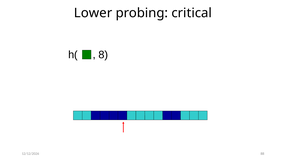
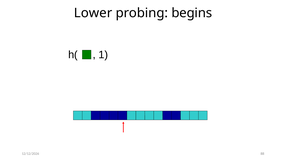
critical: critical -> begins (192, 13)
8: 8 -> 1 (103, 55)
